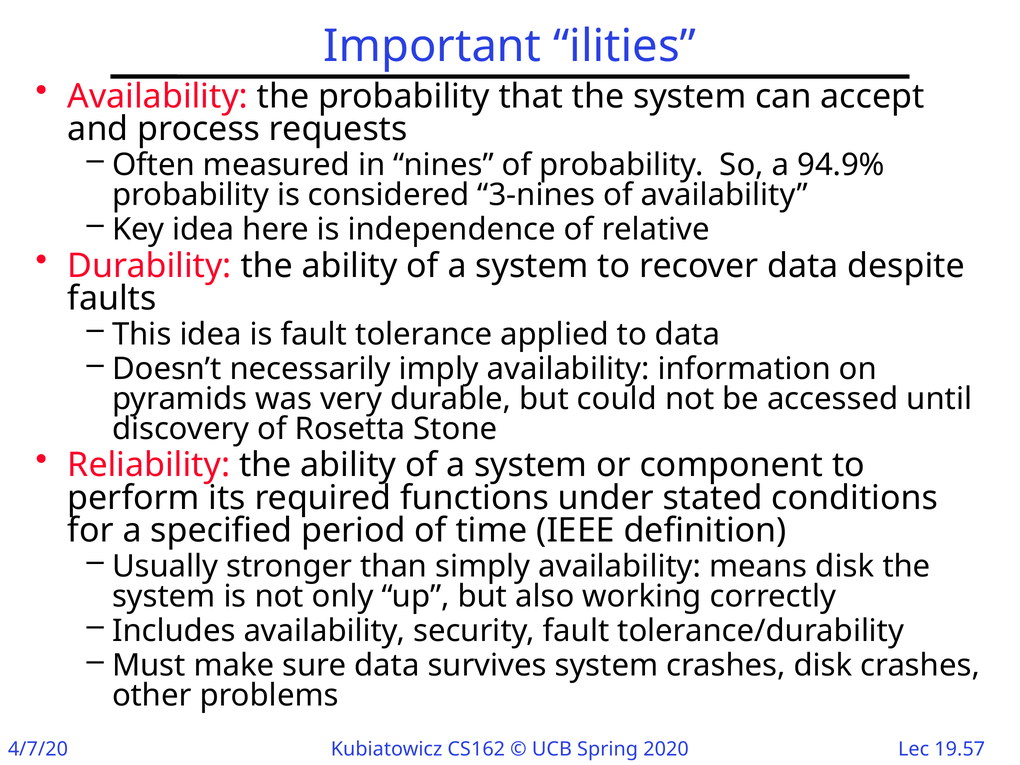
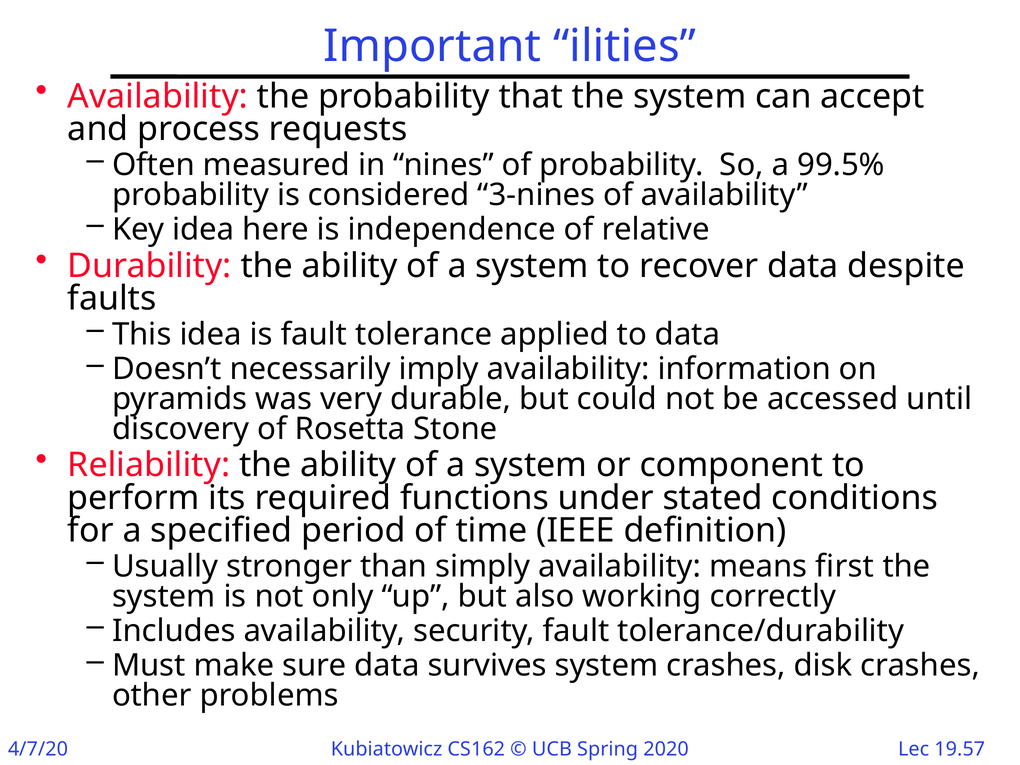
94.9%: 94.9% -> 99.5% (841, 165)
means disk: disk -> first (845, 567)
